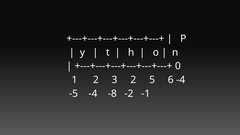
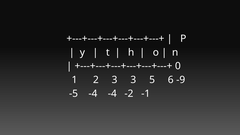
3 2: 2 -> 3 (133, 80)
6 -4: -4 -> -9 (181, 80)
-4 -8: -8 -> -4 (112, 94)
